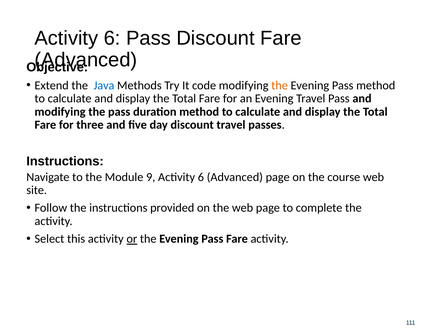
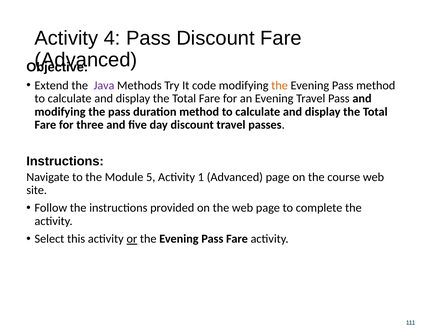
6: 6 -> 4 (112, 38)
Java colour: blue -> purple (104, 85)
9: 9 -> 5 (151, 177)
6: 6 -> 1 (201, 177)
